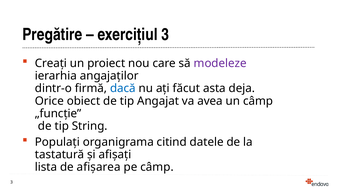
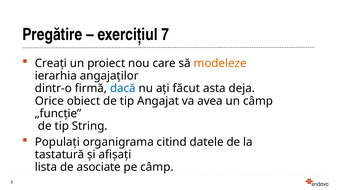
exercițiul 3: 3 -> 7 (165, 35)
modeleze colour: purple -> orange (220, 63)
afișarea: afișarea -> asociate (99, 167)
